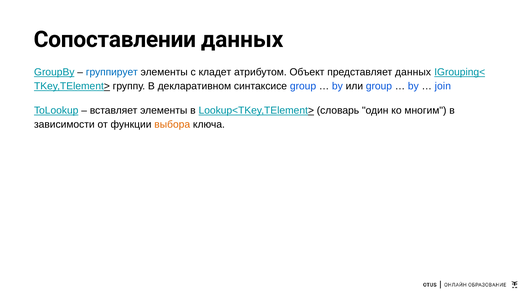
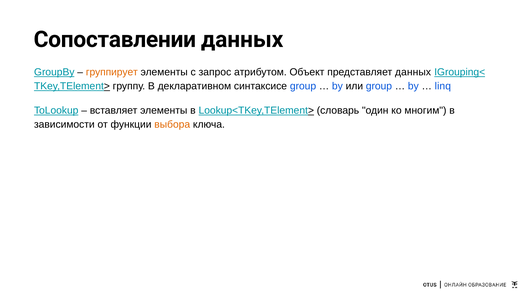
группирует colour: blue -> orange (112, 72)
кладет: кладет -> запрос (215, 72)
join: join -> linq (443, 86)
